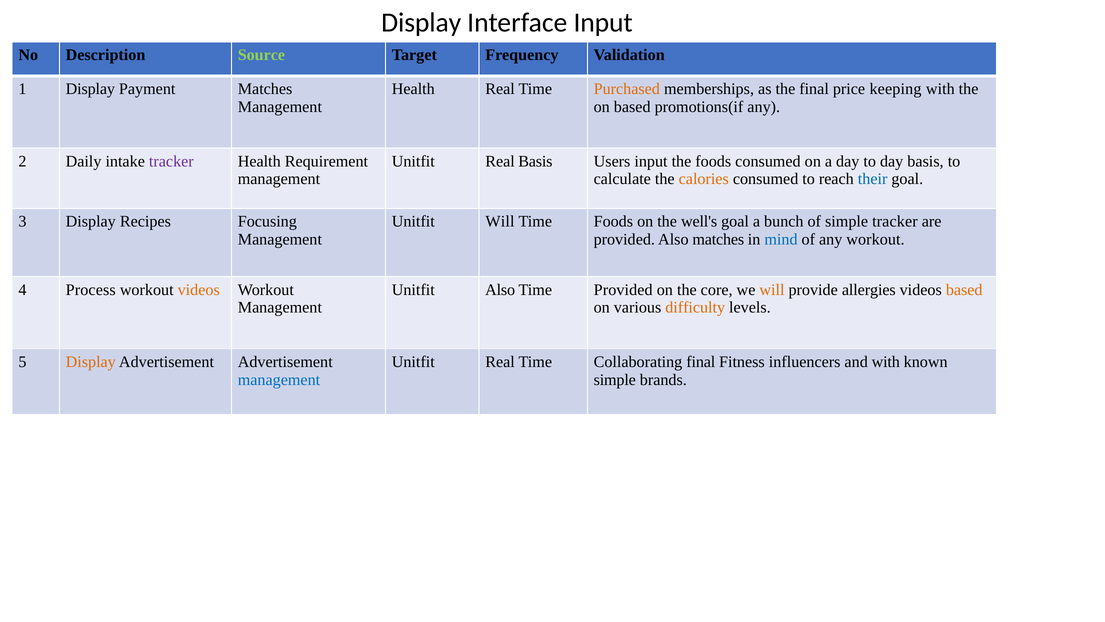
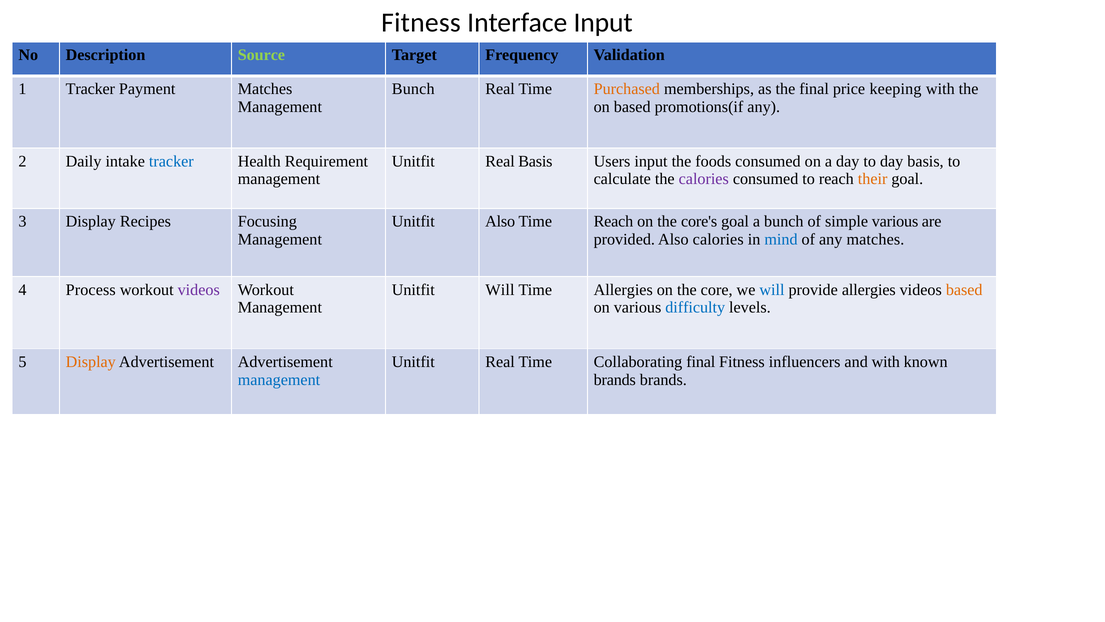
Display: Display -> Fitness (421, 23)
1 Display: Display -> Tracker (90, 89)
Health: Health -> Bunch (413, 89)
tracker colour: purple -> blue (171, 161)
calories colour: orange -> purple (704, 179)
their colour: blue -> orange (873, 179)
Unitfit Will: Will -> Also (500, 221)
Time Foods: Foods -> Reach (613, 221)
well's: well's -> core's (699, 221)
simple tracker: tracker -> various (895, 221)
Also matches: matches -> calories (718, 239)
any workout: workout -> matches (875, 239)
videos colour: orange -> purple (199, 290)
Unitfit Also: Also -> Will (500, 290)
Time Provided: Provided -> Allergies (623, 290)
will colour: orange -> blue (772, 290)
difficulty colour: orange -> blue (695, 307)
simple: simple -> brands (615, 379)
